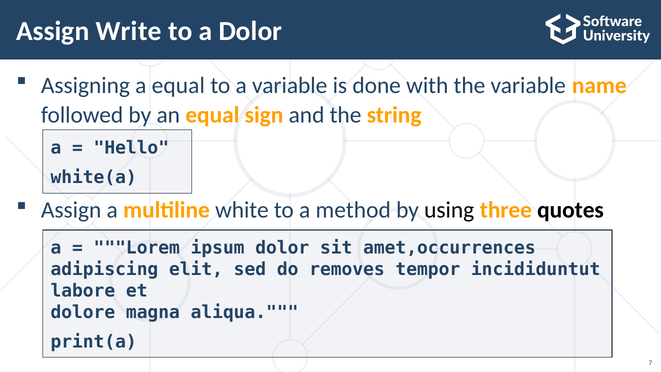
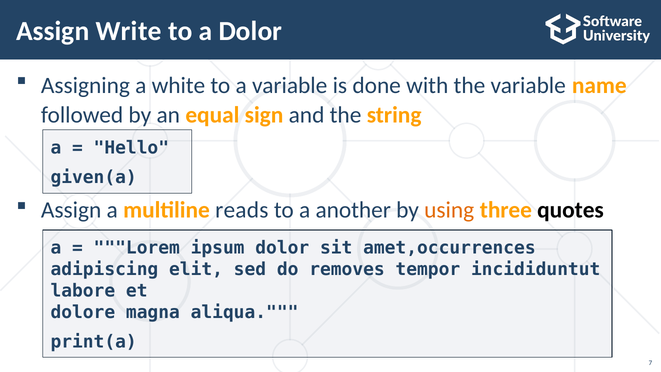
a equal: equal -> white (178, 85)
white(a: white(a -> given(a (94, 177)
white: white -> reads (242, 210)
method: method -> another (353, 210)
using colour: black -> orange (449, 210)
